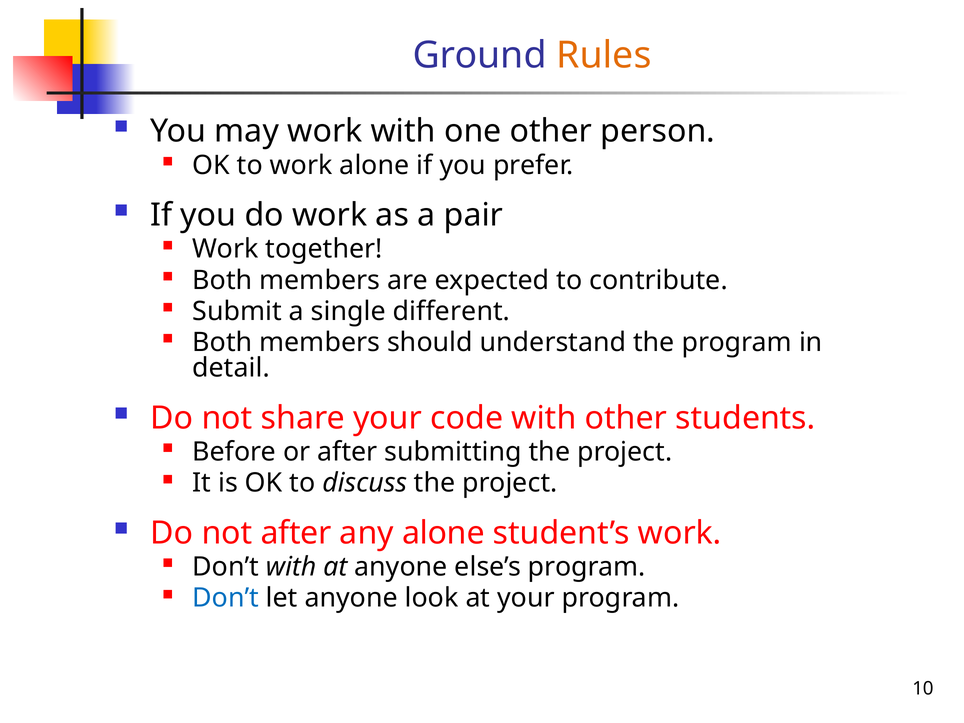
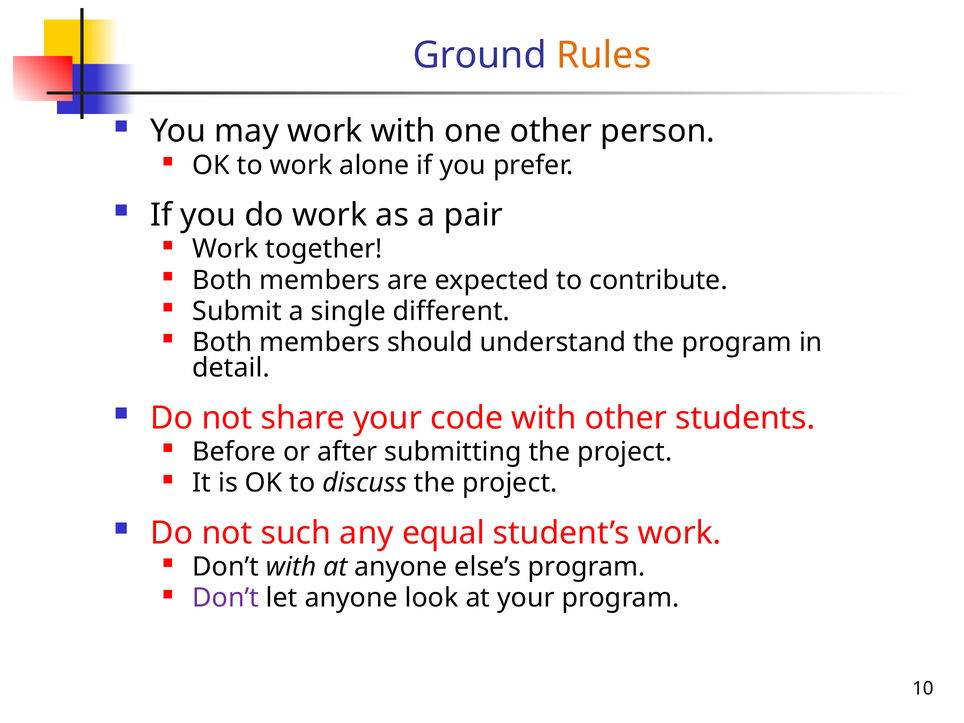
not after: after -> such (296, 533)
any alone: alone -> equal (443, 533)
Don’t colour: blue -> purple (226, 598)
